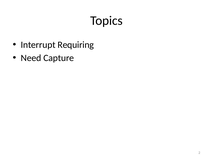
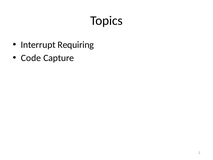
Need: Need -> Code (31, 58)
